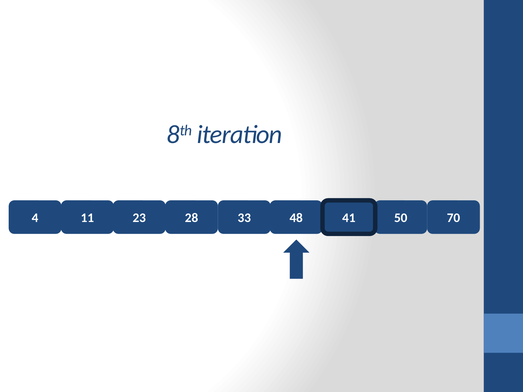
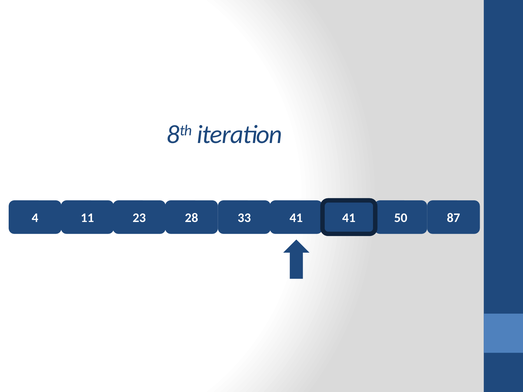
4 48: 48 -> 41 (296, 218)
70: 70 -> 87 (453, 218)
